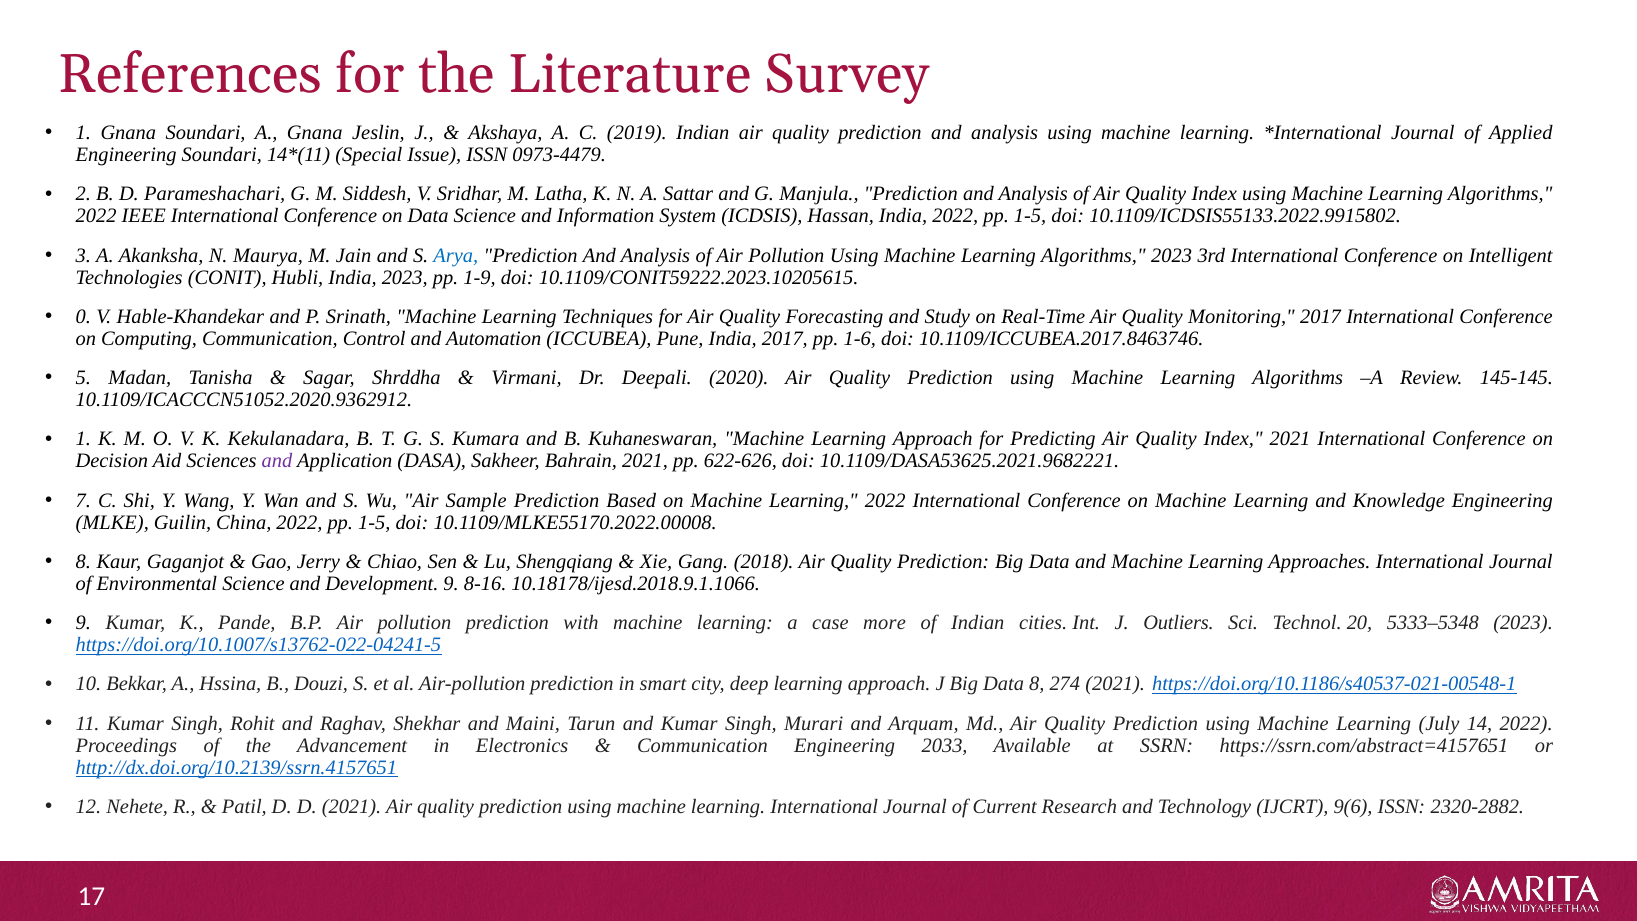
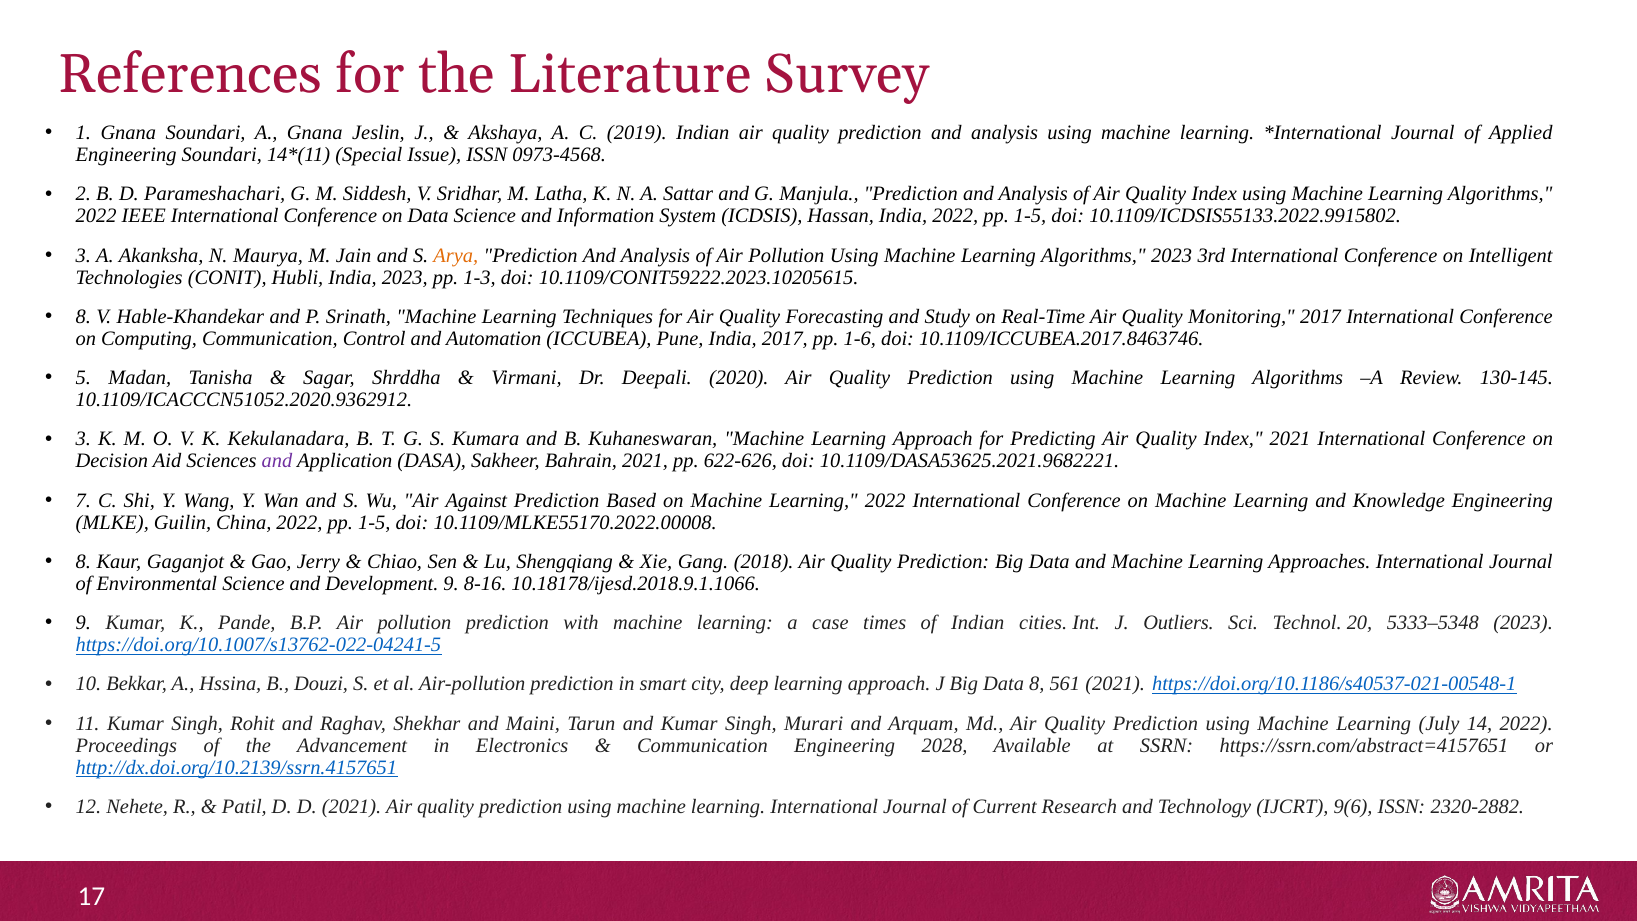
0973-4479: 0973-4479 -> 0973-4568 (559, 155)
Arya colour: blue -> orange (456, 255)
1-9: 1-9 -> 1-3 (480, 277)
0: 0 -> 8 (83, 317)
145-145: 145-145 -> 130-145 (1516, 378)
1: 1 -> 3 (83, 439)
Sample: Sample -> Against (476, 500)
more: more -> times (885, 623)
274: 274 -> 561 (1065, 684)
2033: 2033 -> 2028 (945, 745)
